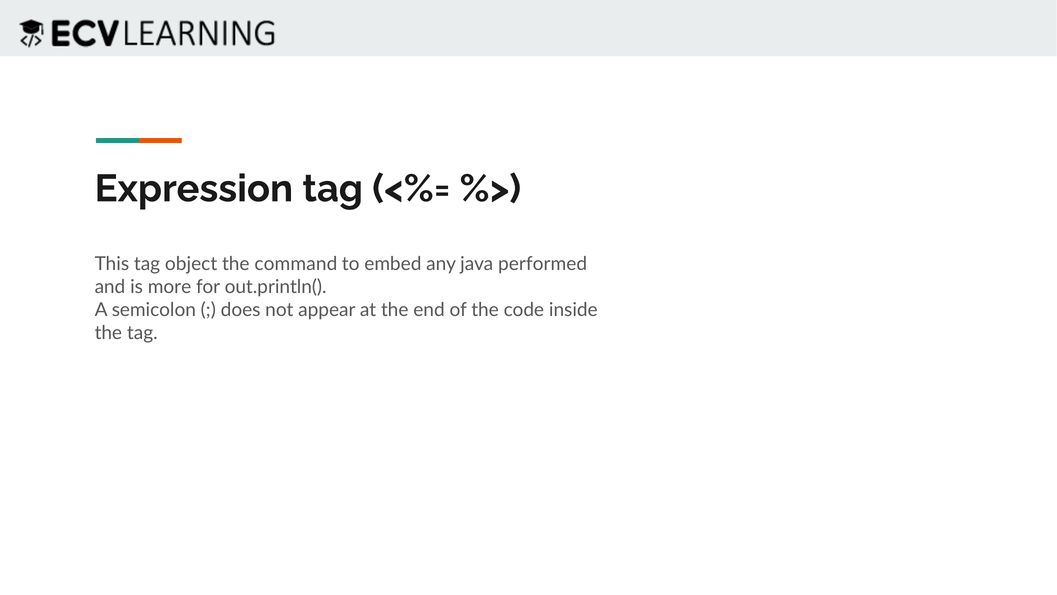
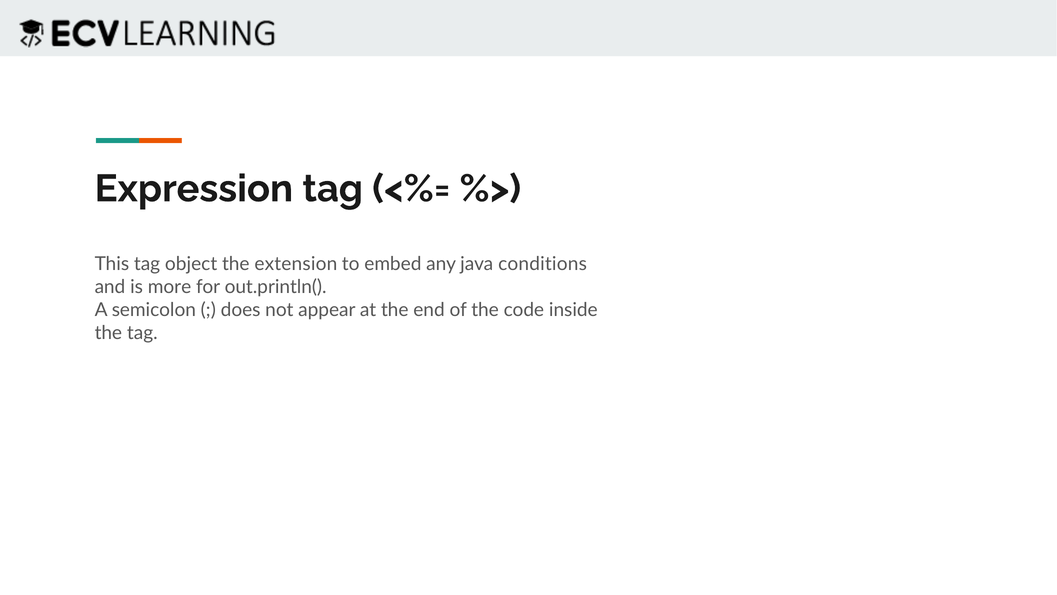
command: command -> extension (296, 264)
performed: performed -> conditions (543, 264)
